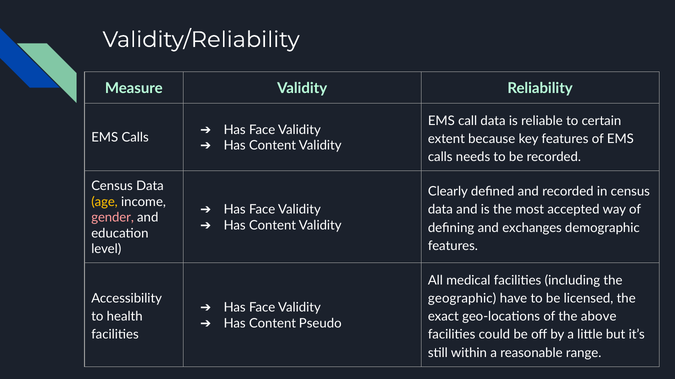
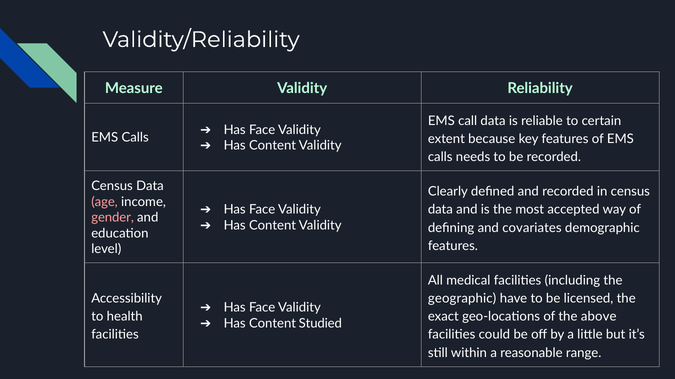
age colour: yellow -> pink (104, 202)
exchanges: exchanges -> covariates (532, 228)
Pseudo: Pseudo -> Studied (320, 324)
